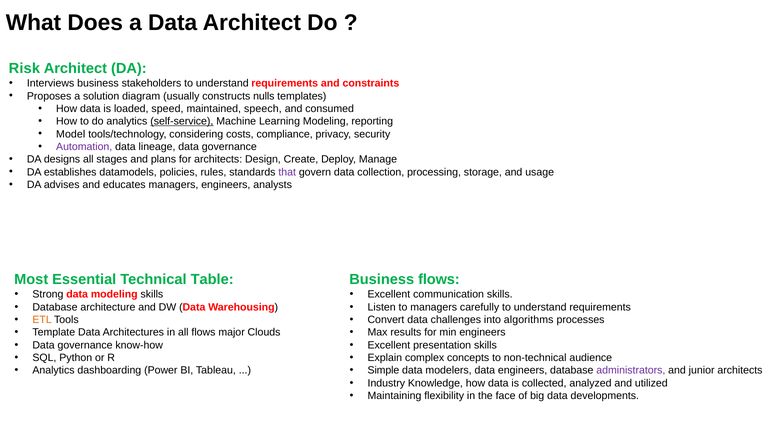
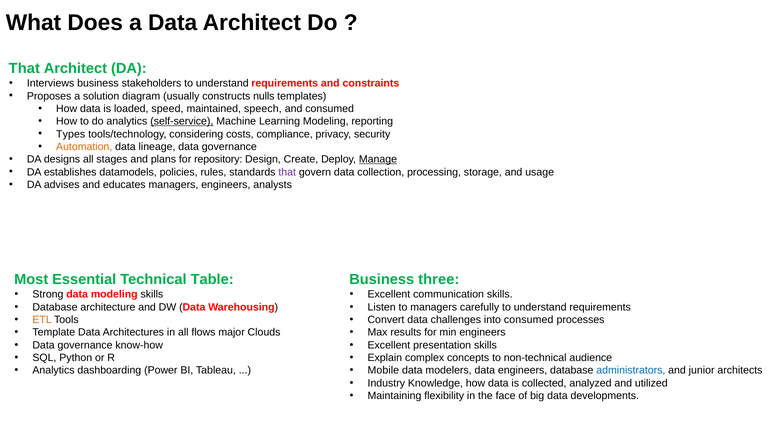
Risk: Risk -> That (24, 69)
Model: Model -> Types (71, 134)
Automation colour: purple -> orange (84, 147)
for architects: architects -> repository (218, 159)
Manage underline: none -> present (378, 159)
Business flows: flows -> three (439, 280)
into algorithms: algorithms -> consumed (529, 320)
Simple: Simple -> Mobile (383, 371)
administrators colour: purple -> blue (631, 371)
